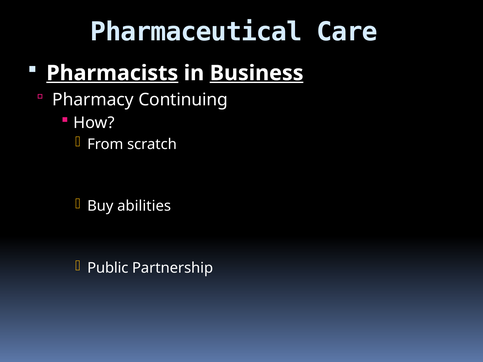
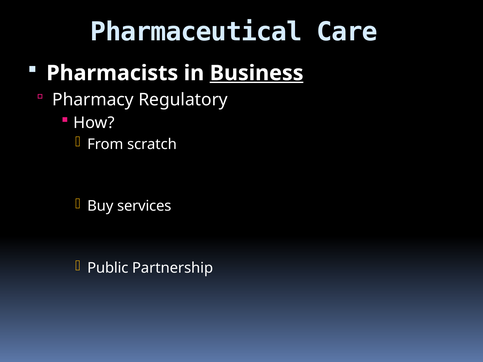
Pharmacists underline: present -> none (112, 73)
Continuing: Continuing -> Regulatory (183, 100)
abilities: abilities -> services (144, 206)
